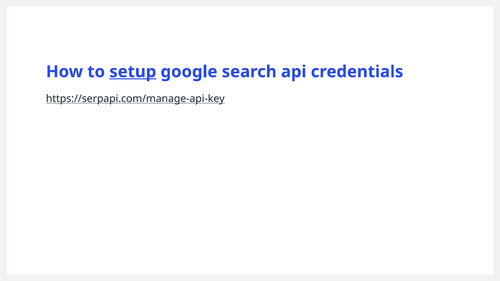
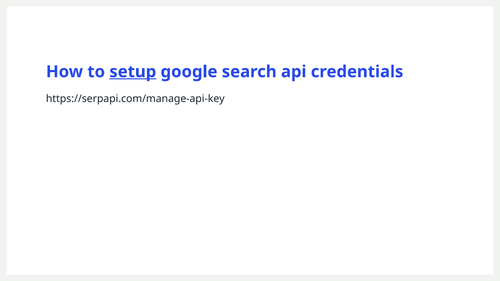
https://serpapi.com/manage-api-key underline: present -> none (135, 99)
